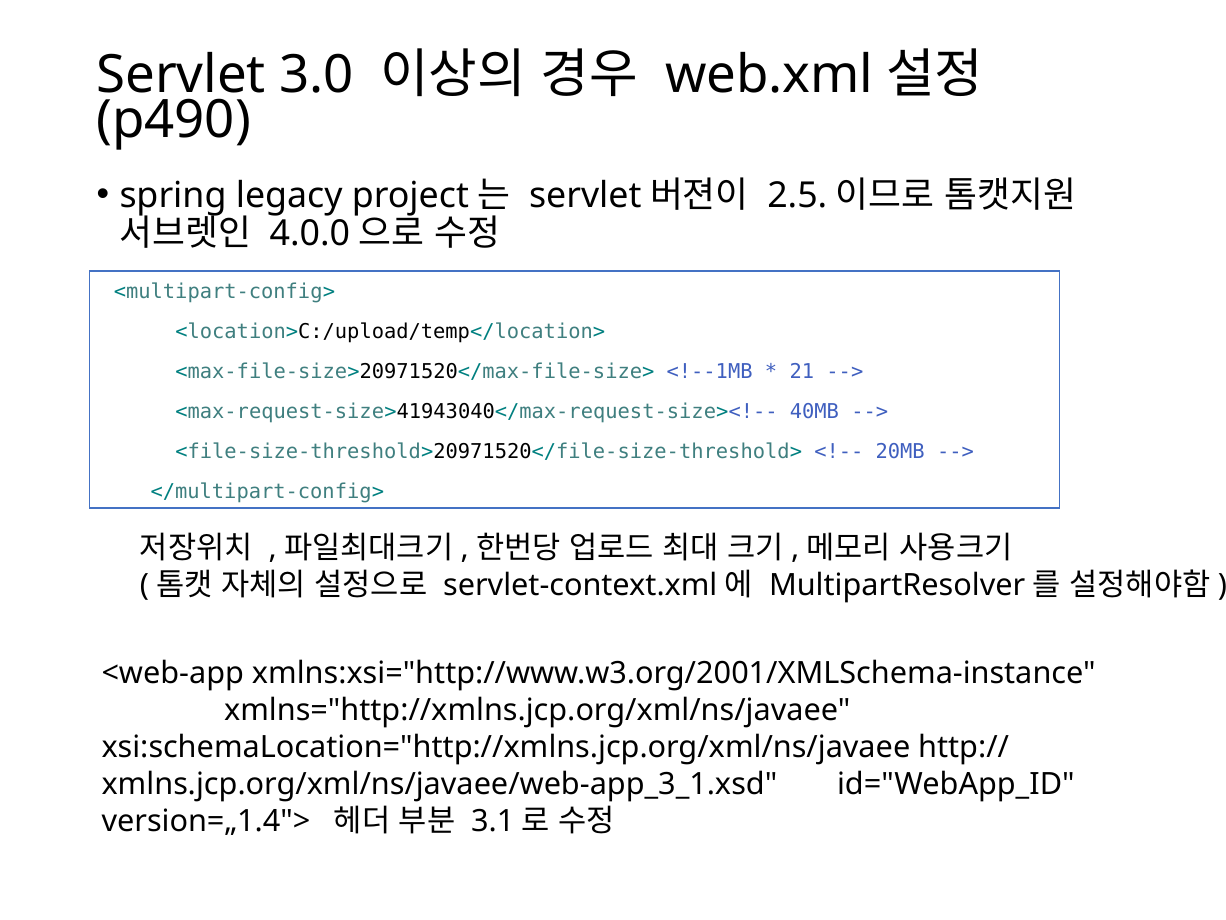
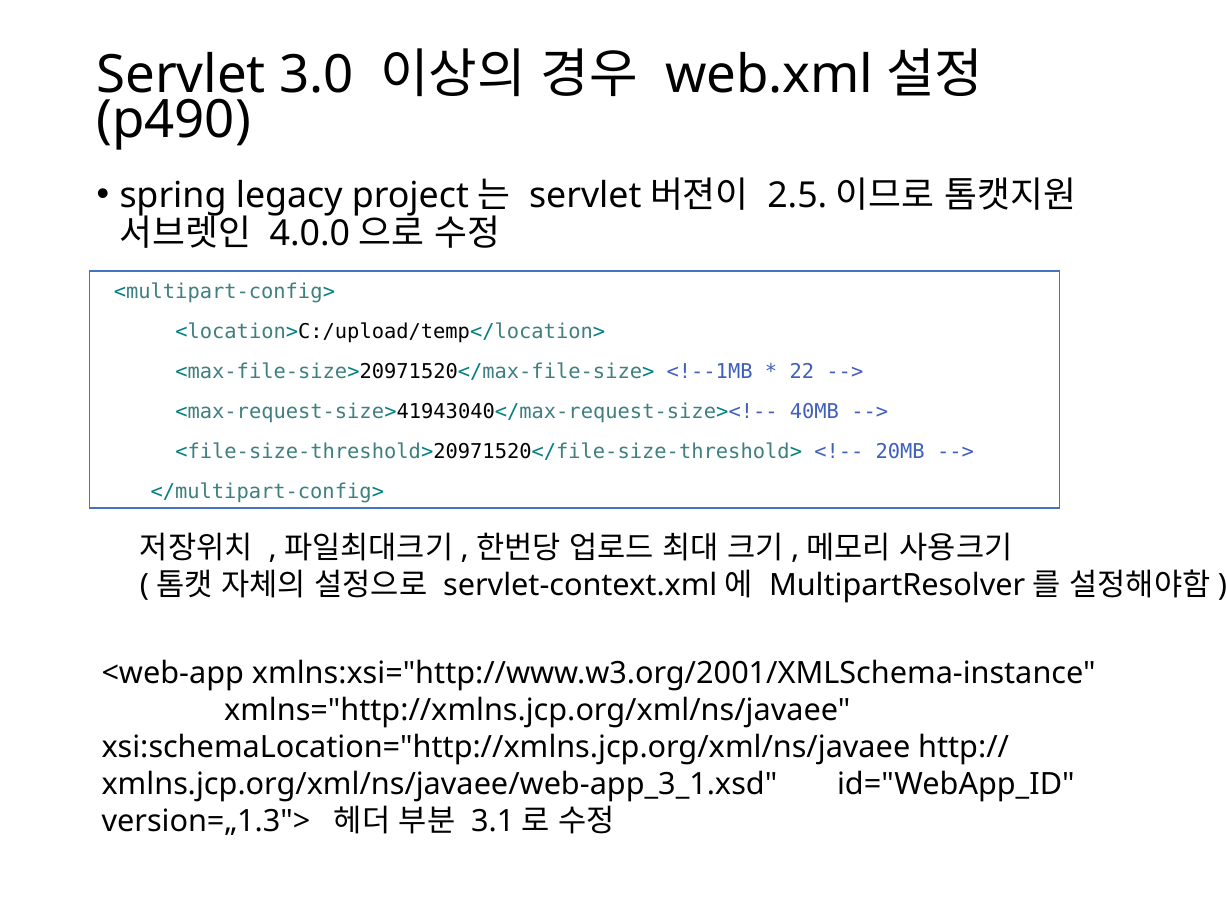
21: 21 -> 22 (802, 372)
version=„1.4">: version=„1.4"> -> version=„1.3"> (206, 821)
